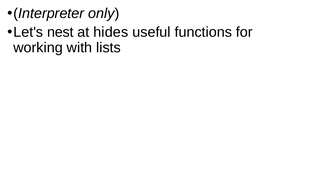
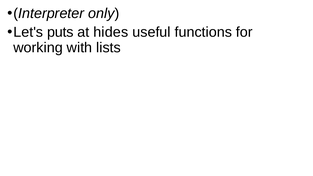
nest: nest -> puts (60, 32)
